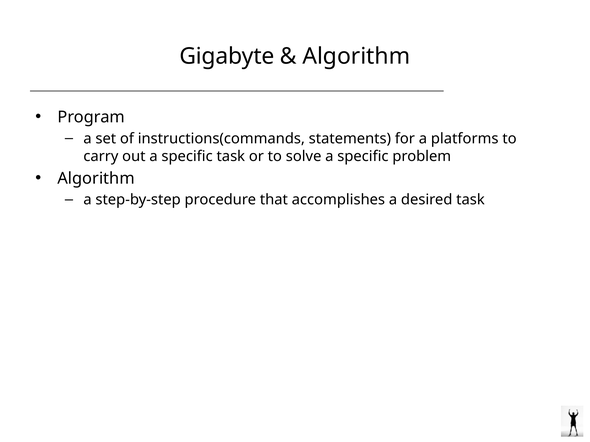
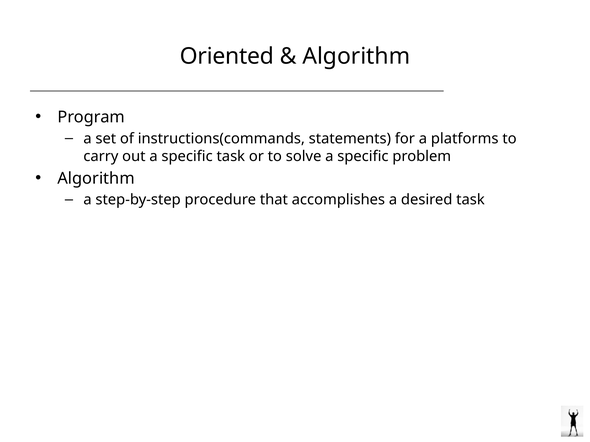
Gigabyte: Gigabyte -> Oriented (227, 56)
